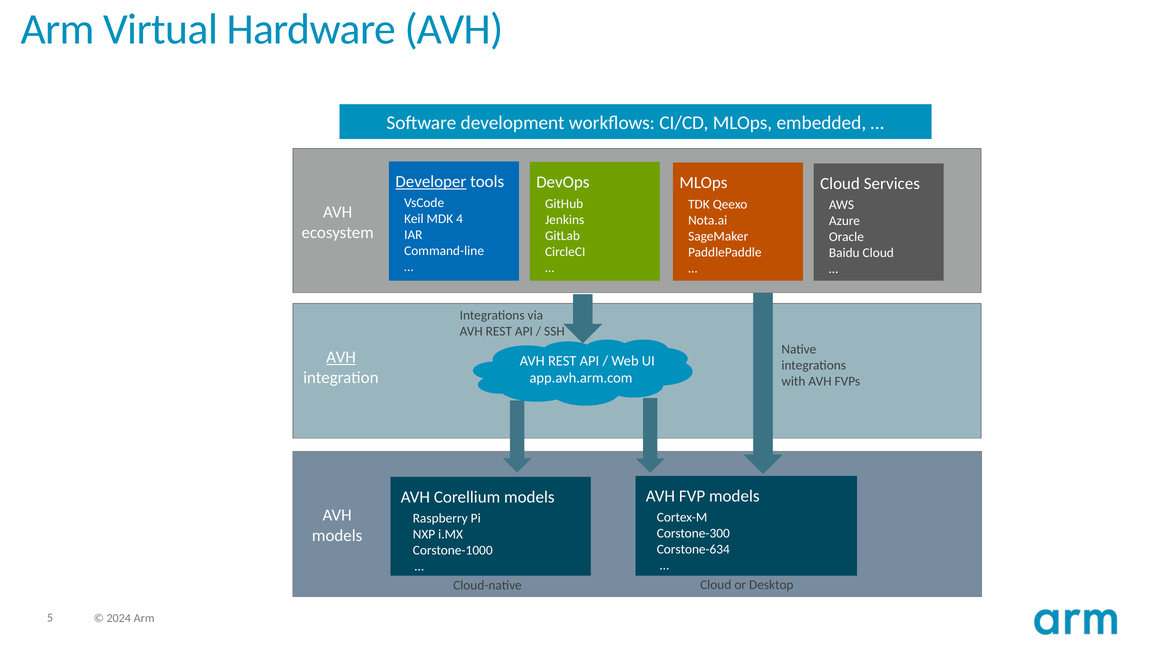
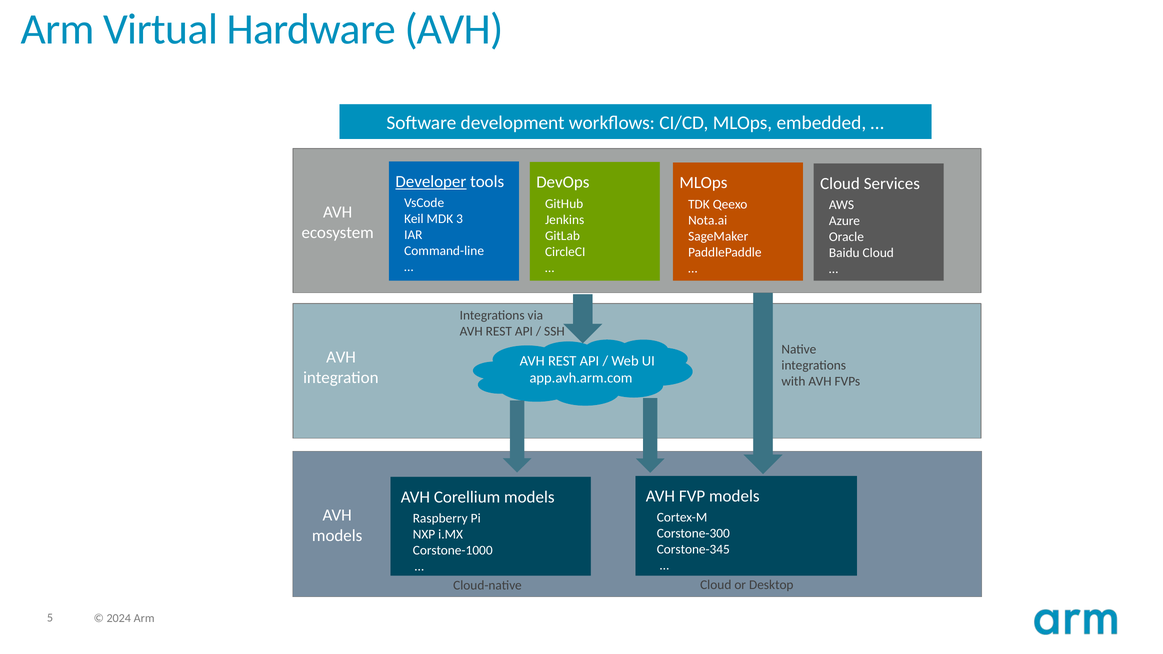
4: 4 -> 3 (460, 219)
AVH underline: present -> none (341, 357)
Corstone-634: Corstone-634 -> Corstone-345 (693, 550)
